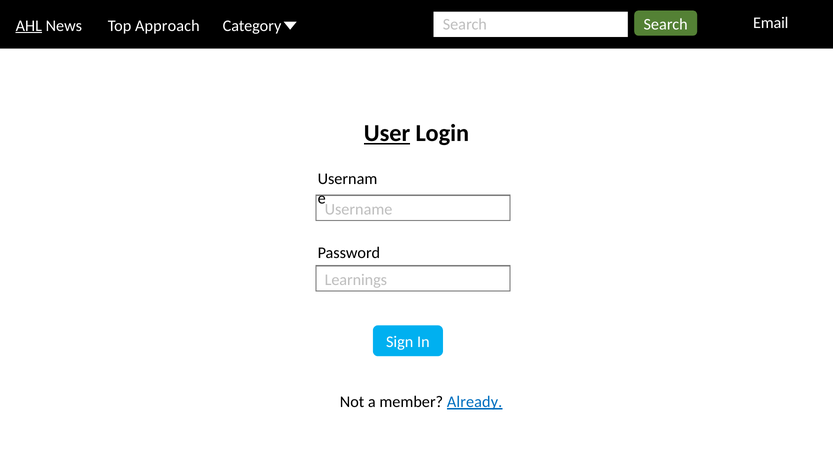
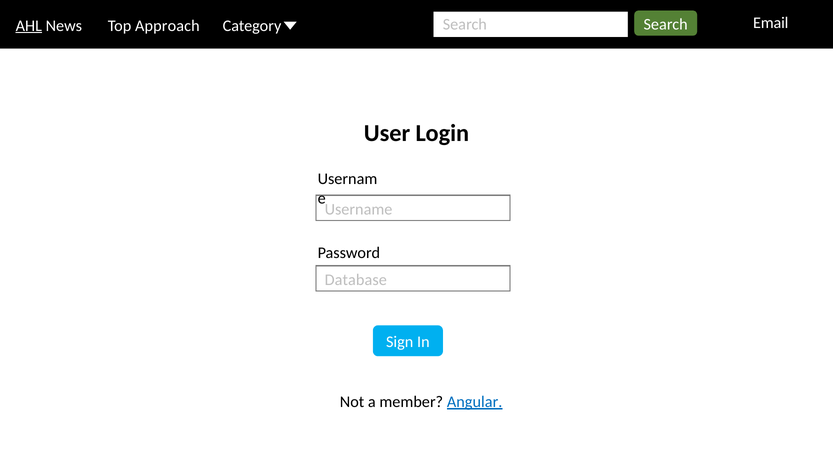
User underline: present -> none (387, 133)
Learnings: Learnings -> Database (356, 280)
Already: Already -> Angular (475, 401)
